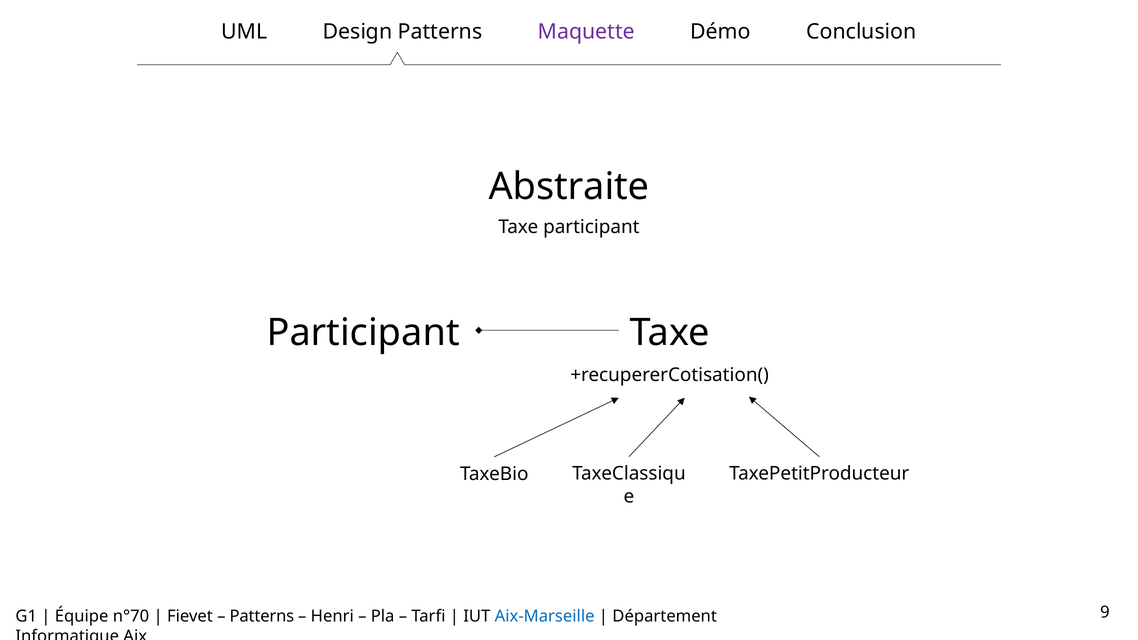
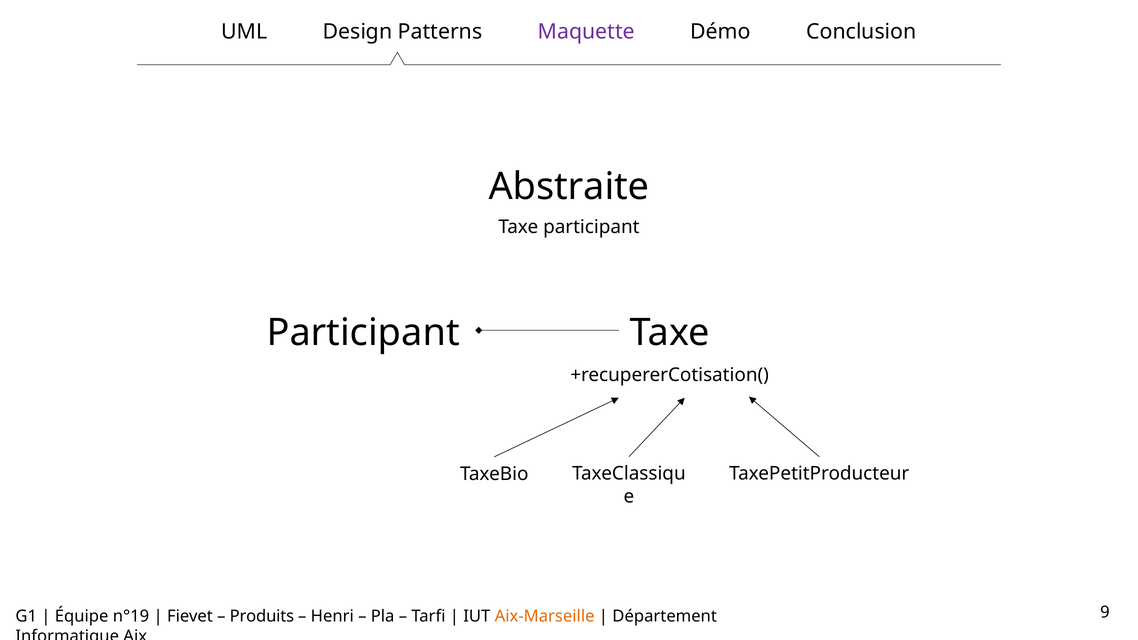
n°70: n°70 -> n°19 (131, 616)
Patterns: Patterns -> Produits (262, 616)
Aix-Marseille colour: blue -> orange (545, 616)
